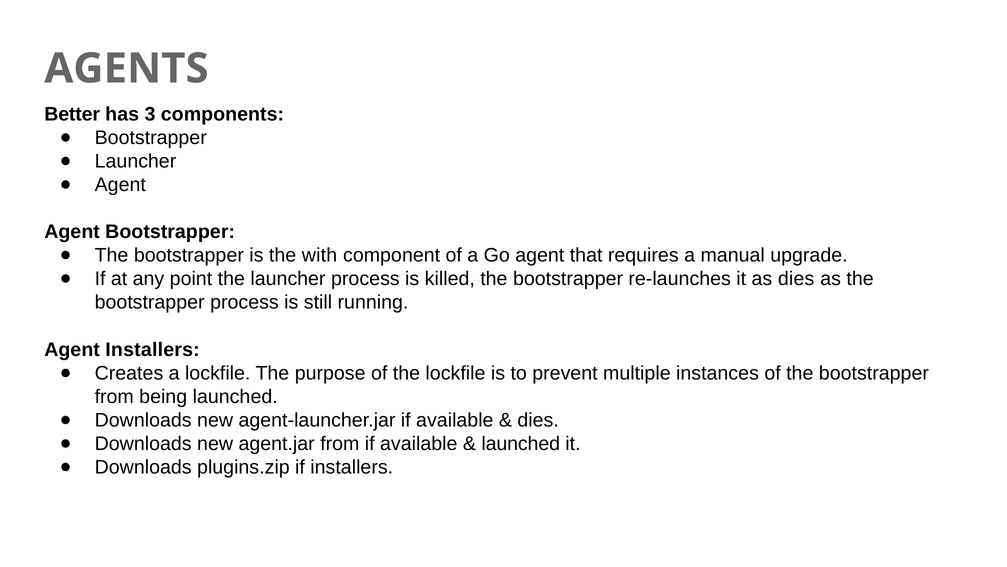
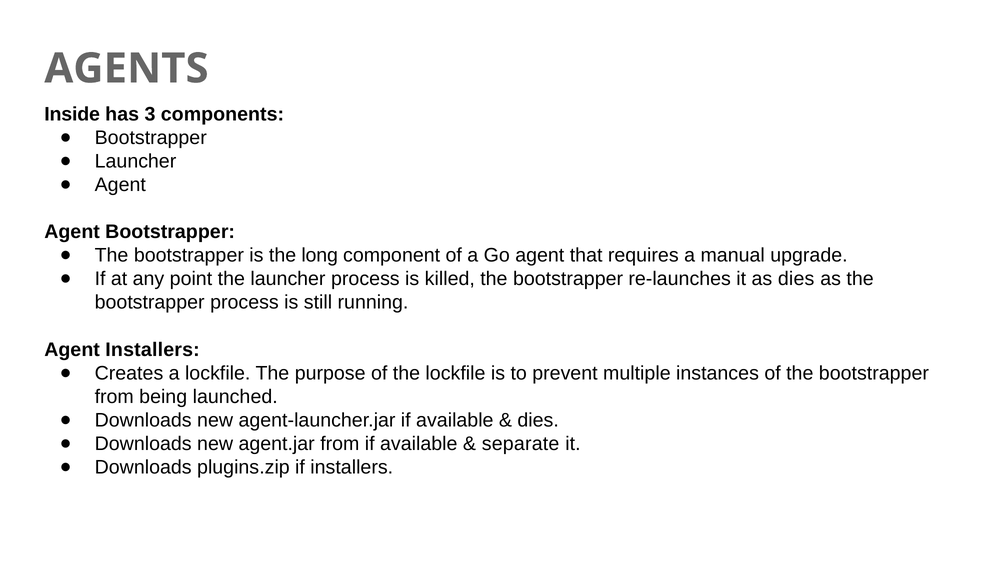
Better: Better -> Inside (72, 114)
with: with -> long (320, 255)
launched: launched -> separate (521, 443)
